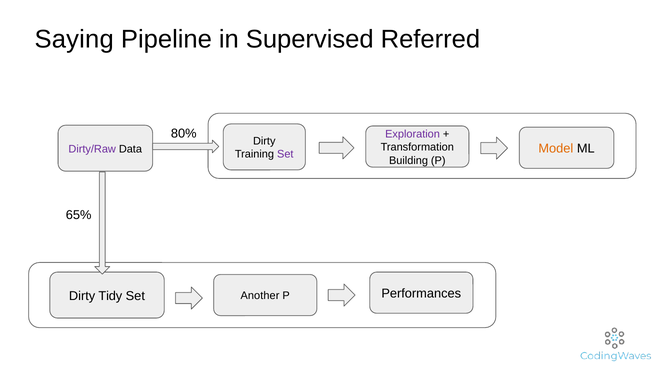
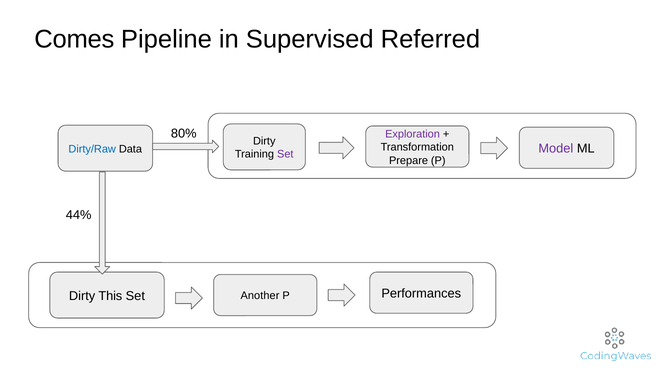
Saying: Saying -> Comes (74, 39)
Model colour: orange -> purple (556, 149)
Dirty/Raw colour: purple -> blue (92, 149)
Building: Building -> Prepare (409, 160)
65%: 65% -> 44% (79, 215)
Tidy: Tidy -> This (110, 296)
